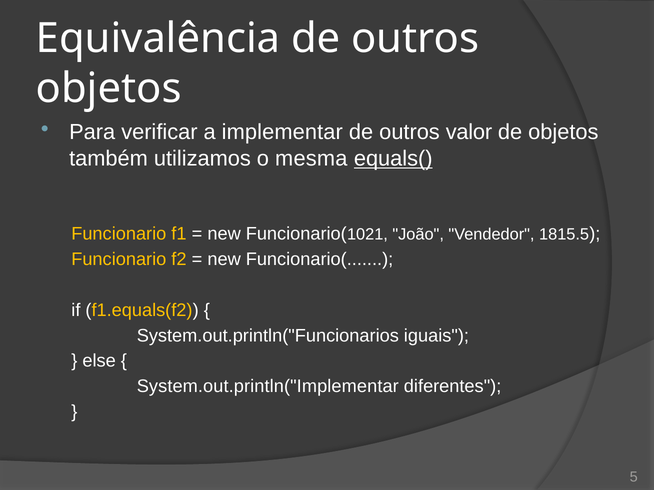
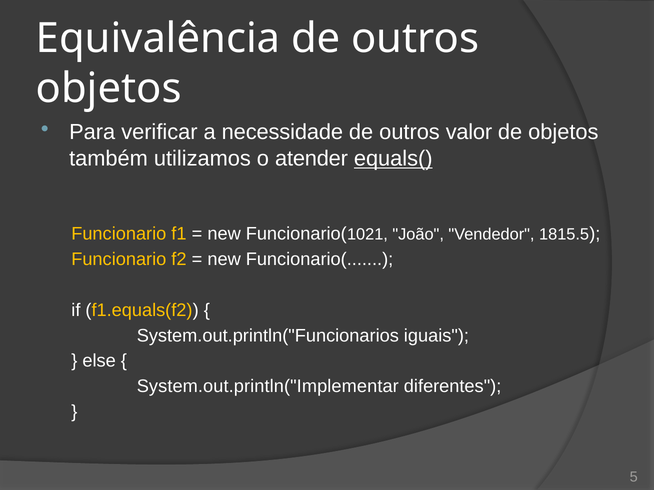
implementar: implementar -> necessidade (282, 132)
mesma: mesma -> atender (311, 158)
